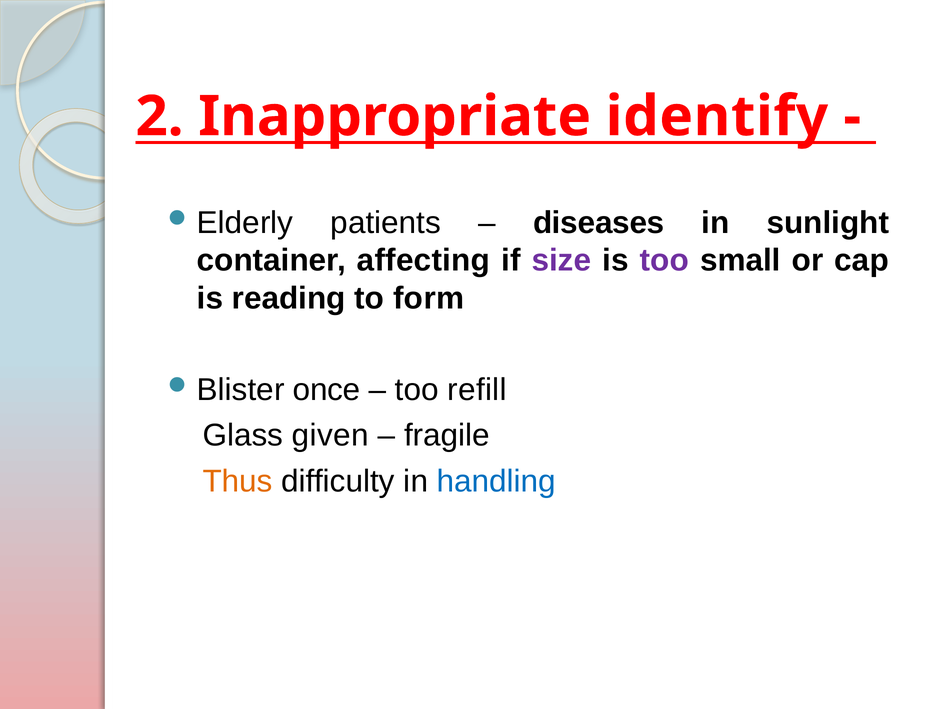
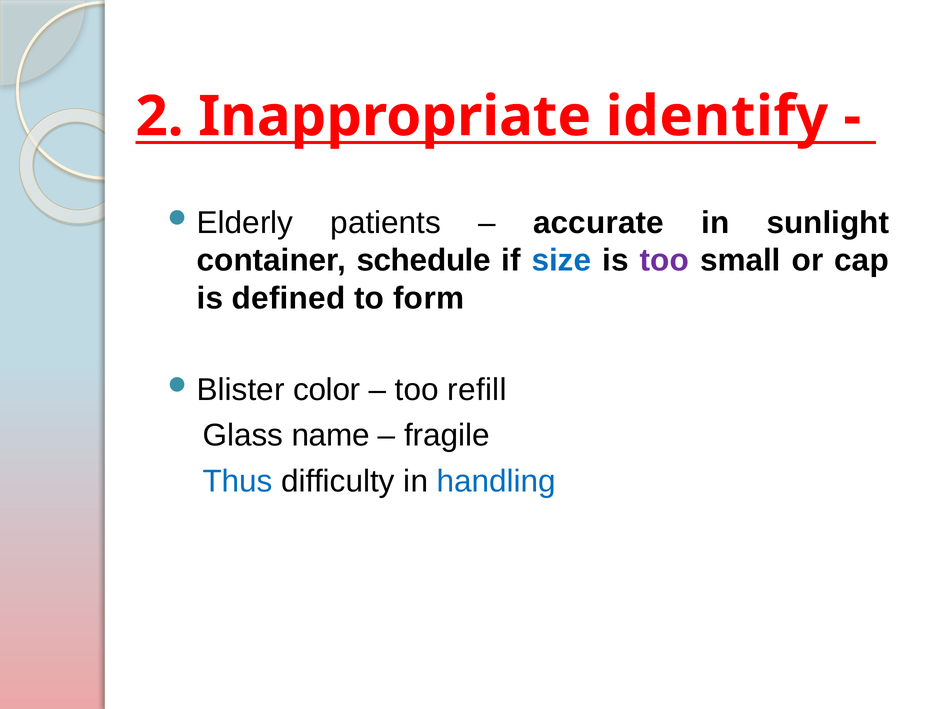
diseases: diseases -> accurate (599, 223)
affecting: affecting -> schedule (424, 261)
size colour: purple -> blue (561, 261)
reading: reading -> defined (289, 299)
once: once -> color (327, 390)
given: given -> name (331, 436)
Thus colour: orange -> blue (238, 482)
